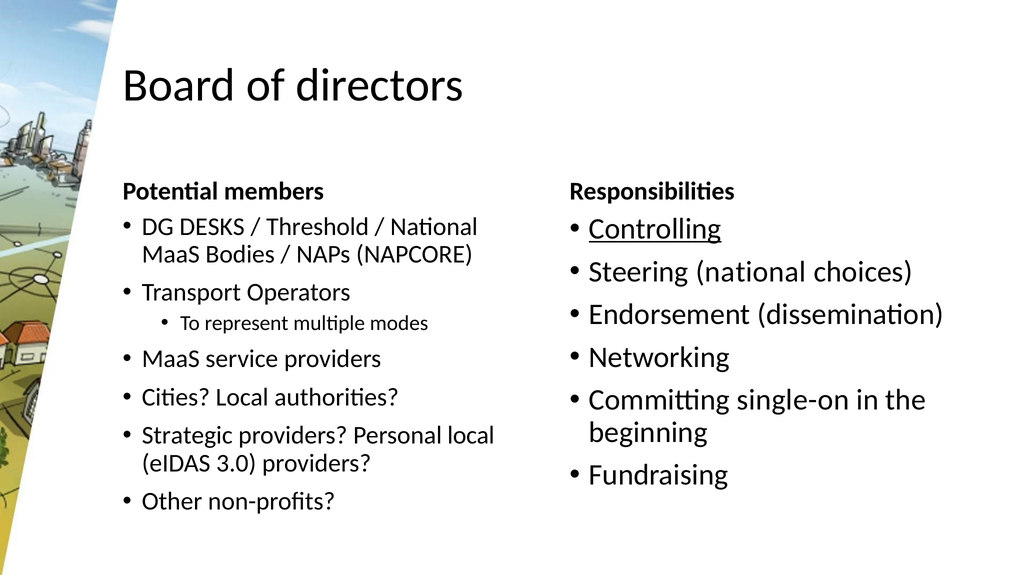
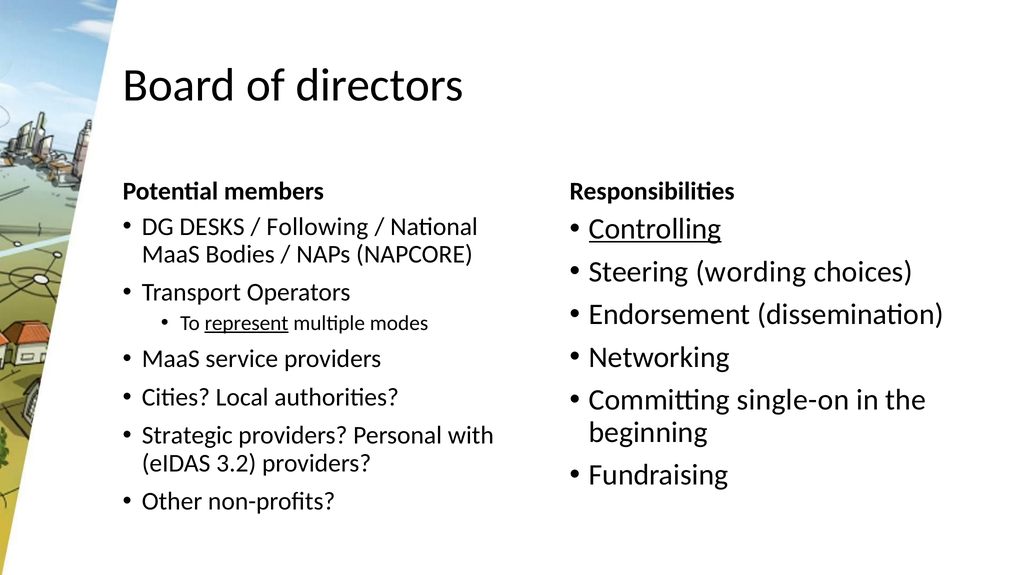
Threshold: Threshold -> Following (317, 227)
Steering national: national -> wording (751, 272)
represent underline: none -> present (247, 323)
Personal local: local -> with (471, 435)
3.0: 3.0 -> 3.2 (236, 463)
